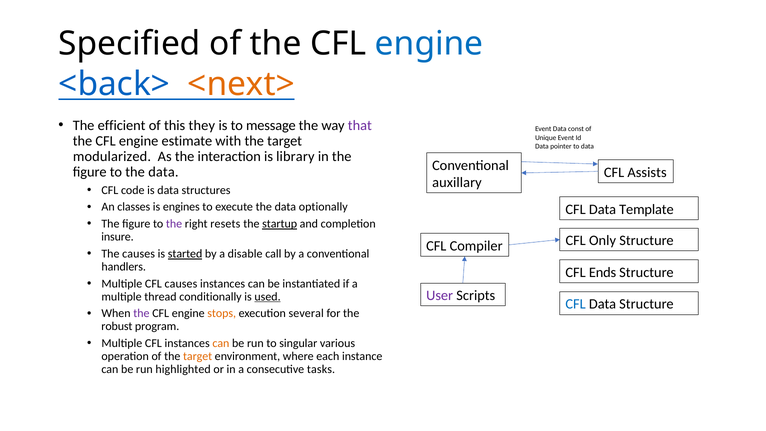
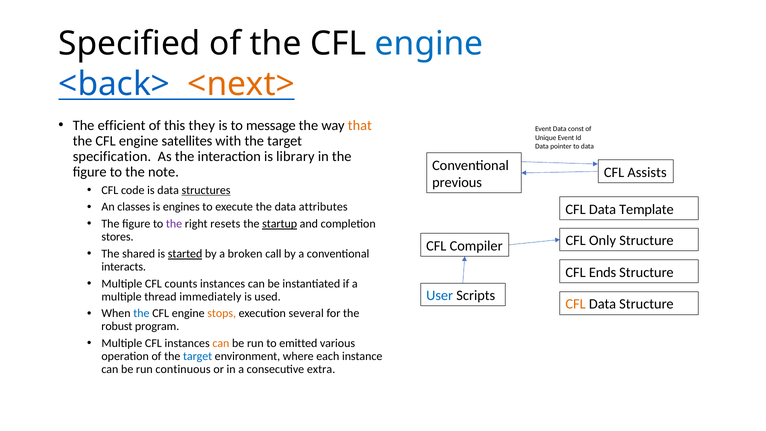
that colour: purple -> orange (360, 125)
estimate: estimate -> satellites (187, 141)
modularized: modularized -> specification (112, 156)
to the data: data -> note (163, 172)
auxillary: auxillary -> previous (457, 182)
structures underline: none -> present (206, 190)
optionally: optionally -> attributes (323, 207)
insure: insure -> stores (117, 237)
The causes: causes -> shared (139, 254)
disable: disable -> broken (245, 254)
handlers: handlers -> interacts (124, 267)
CFL causes: causes -> counts (181, 284)
User colour: purple -> blue (440, 295)
conditionally: conditionally -> immediately (210, 296)
used underline: present -> none (268, 296)
CFL colour: blue -> orange (576, 304)
the colour: purple -> blue (141, 313)
singular: singular -> emitted (298, 343)
target colour: orange -> blue (198, 356)
highlighted: highlighted -> continuous (183, 369)
tasks: tasks -> extra (321, 369)
